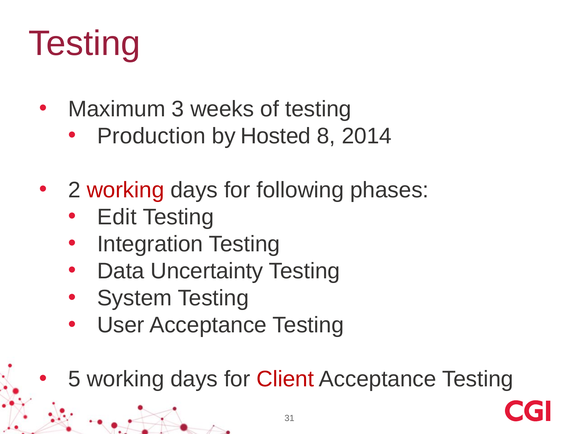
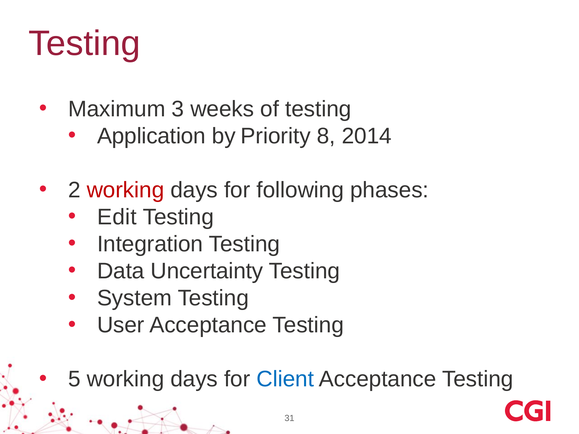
Production: Production -> Application (151, 136)
Hosted: Hosted -> Priority (276, 136)
Client colour: red -> blue (285, 379)
